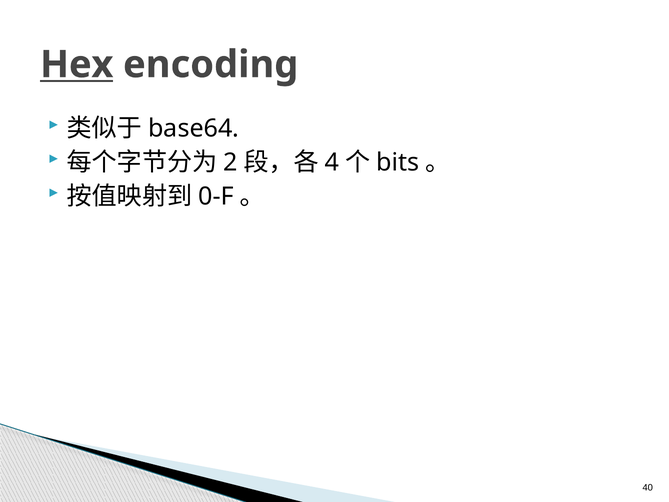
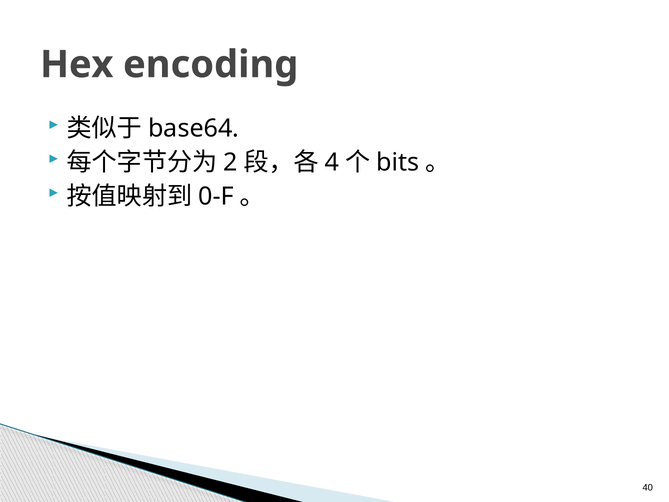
Hex underline: present -> none (77, 65)
